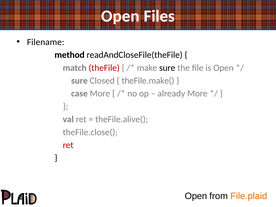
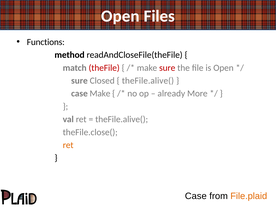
Filename: Filename -> Functions (46, 42)
sure colour: black -> red (167, 68)
theFile.make(: theFile.make( -> theFile.alive( (148, 81)
case More: More -> Make (100, 94)
ret colour: red -> orange (68, 145)
Open: Open -> Case (196, 196)
